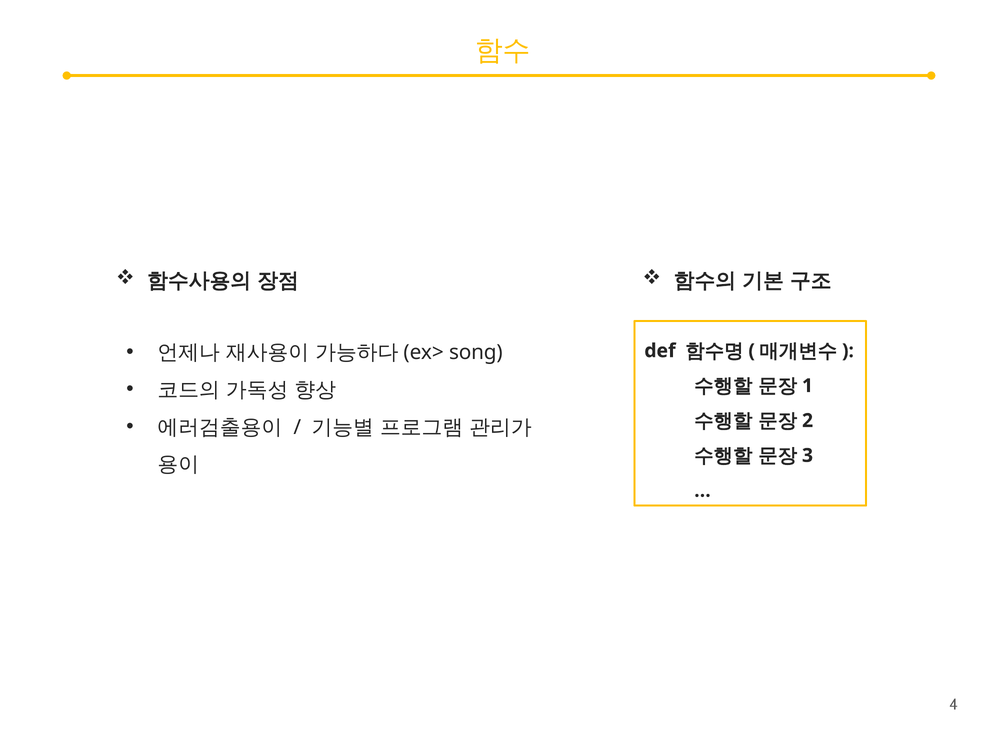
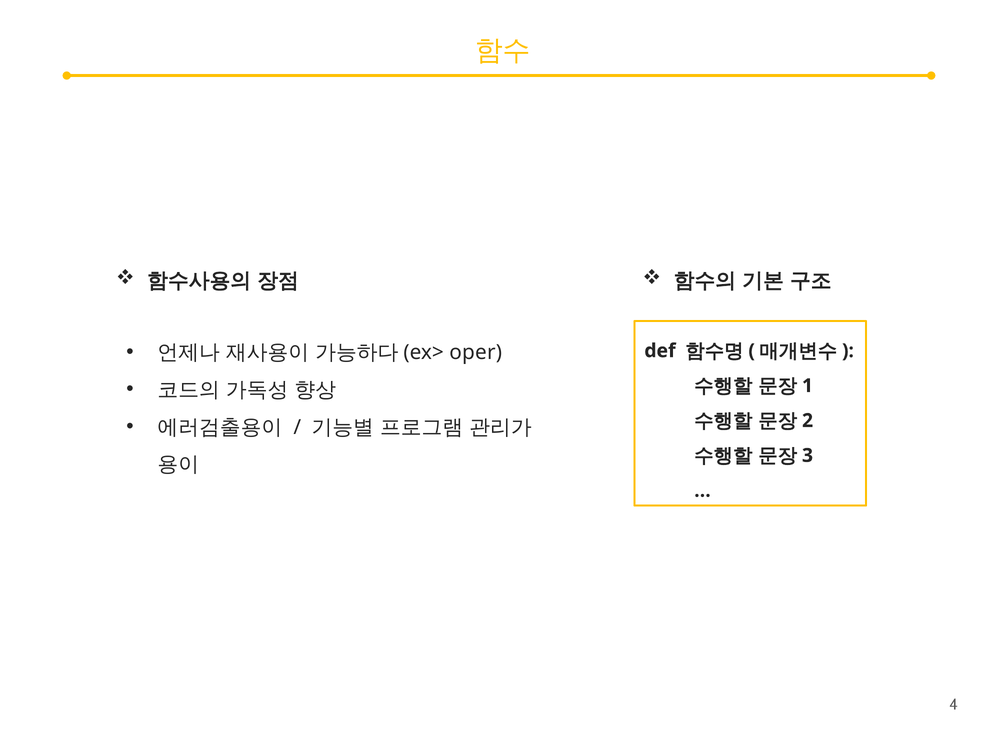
song: song -> oper (476, 353)
